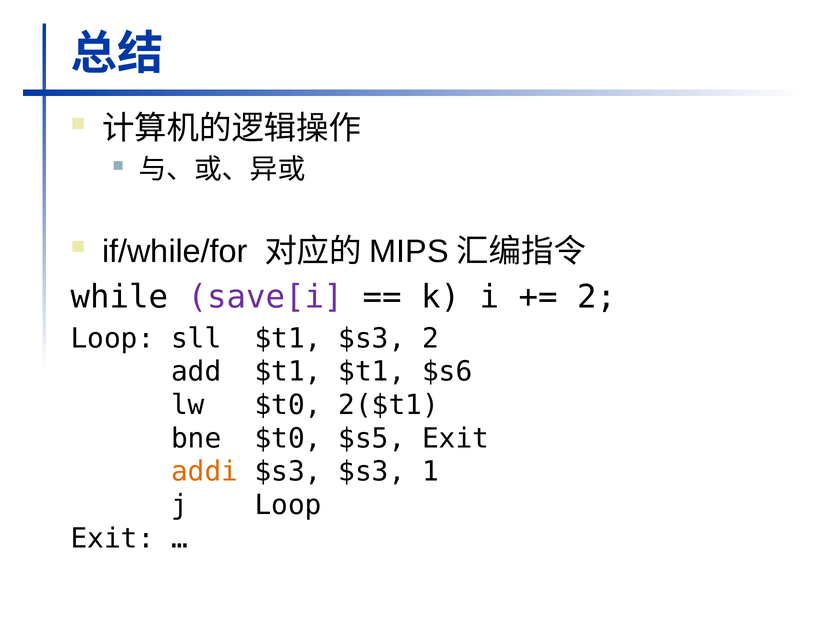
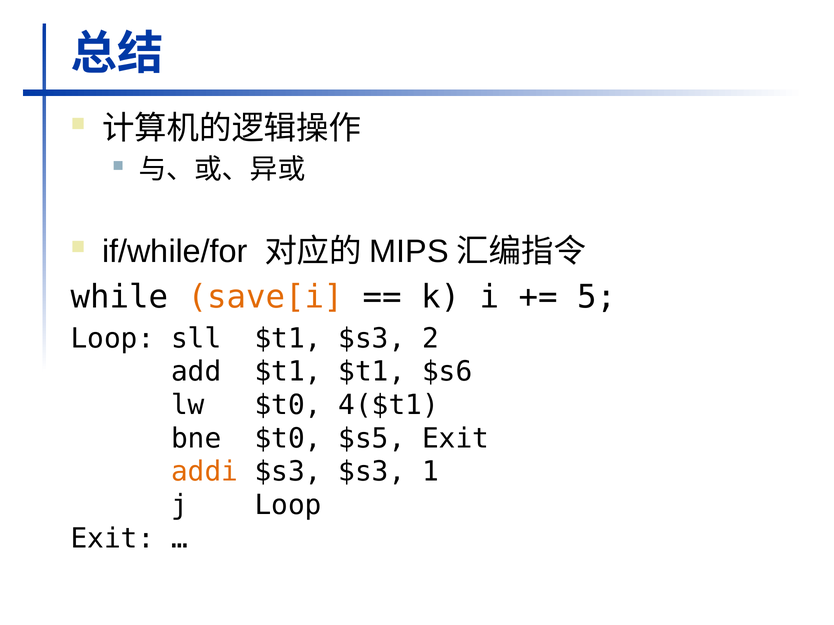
save[i colour: purple -> orange (266, 297)
2: 2 -> 5 (597, 297)
2($t1: 2($t1 -> 4($t1 (389, 405)
